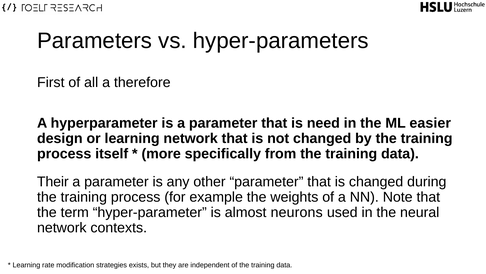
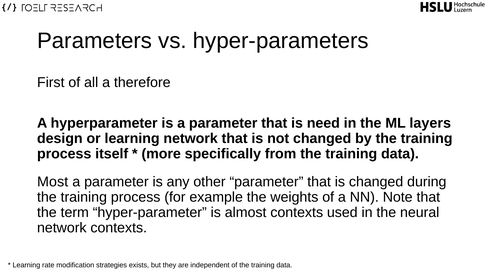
easier: easier -> layers (430, 123)
Their: Their -> Most (53, 181)
almost neurons: neurons -> contexts (297, 212)
